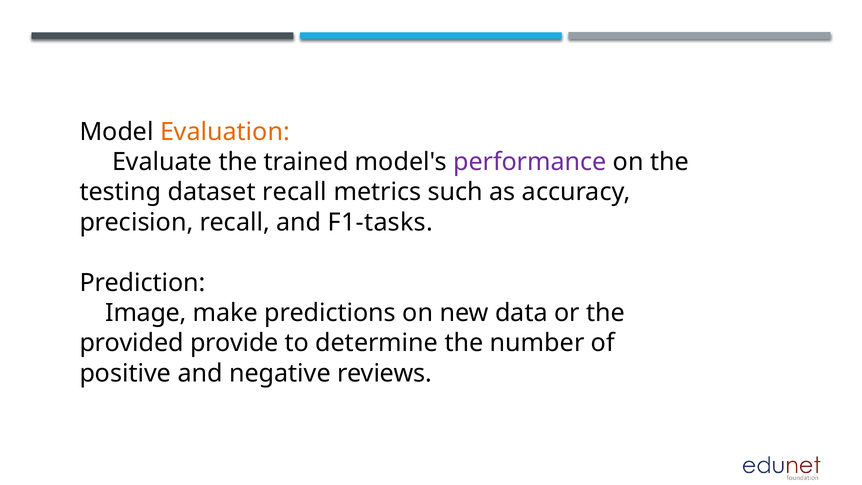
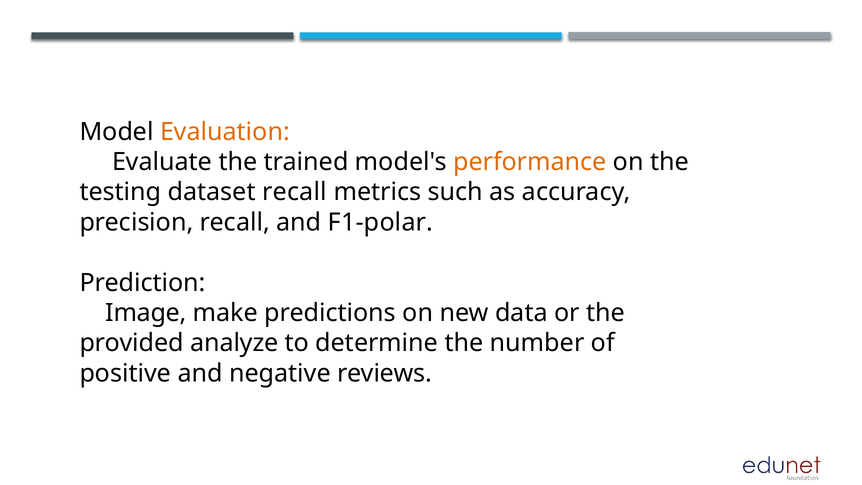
performance colour: purple -> orange (530, 162)
F1-tasks: F1-tasks -> F1-polar (380, 222)
provide: provide -> analyze (234, 343)
